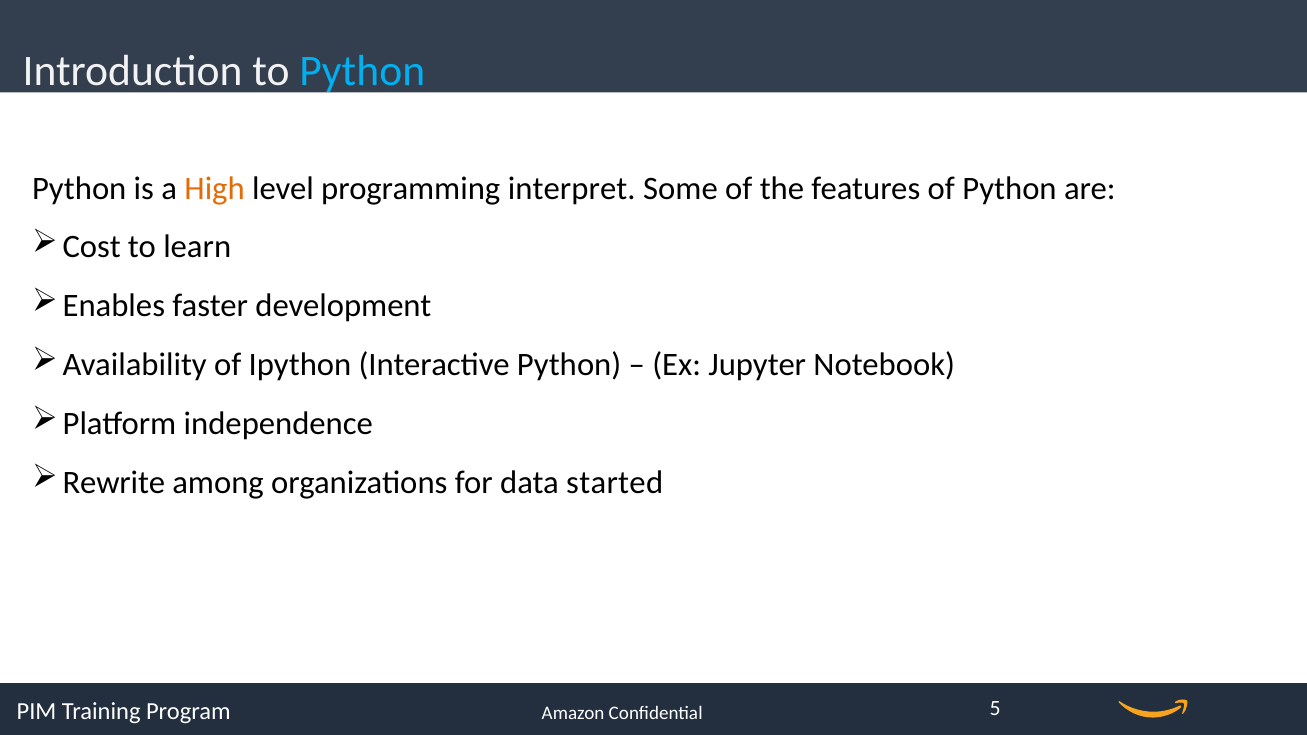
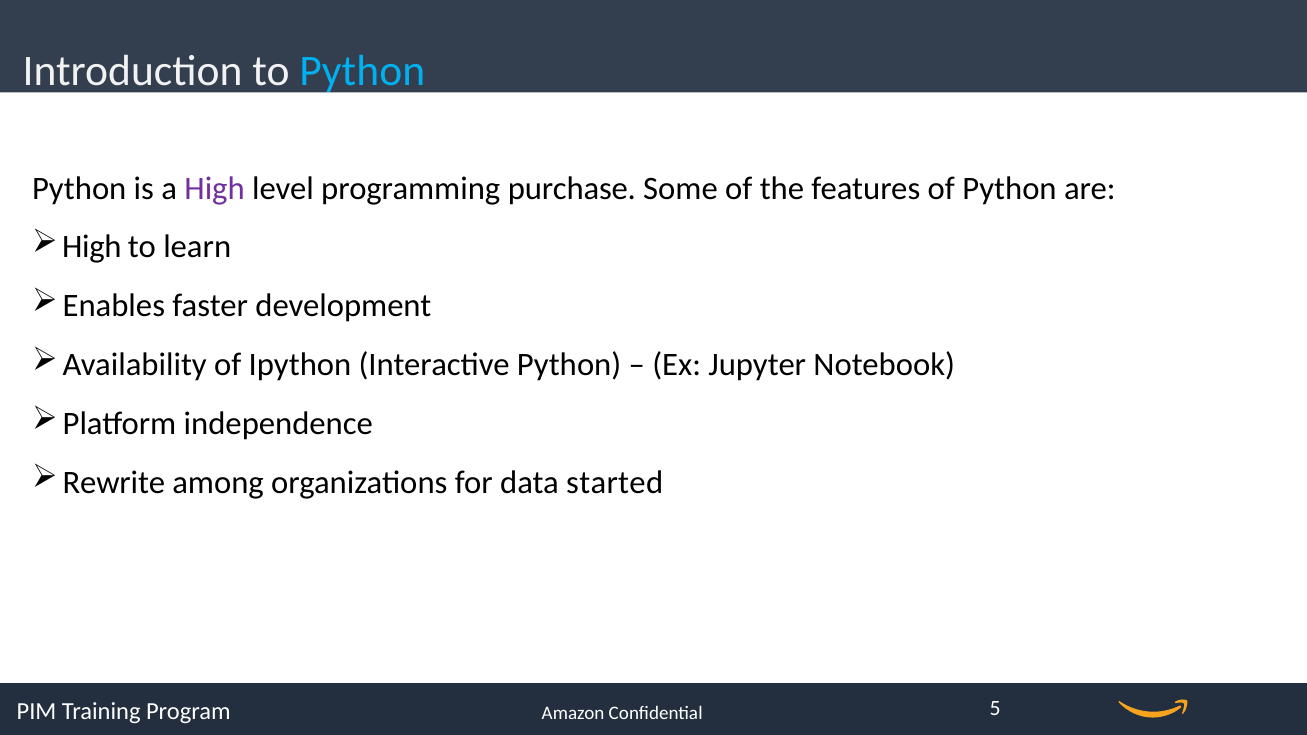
High colour: orange -> purple (215, 188)
interpret: interpret -> purchase (572, 188)
Cost: Cost -> High (92, 247)
